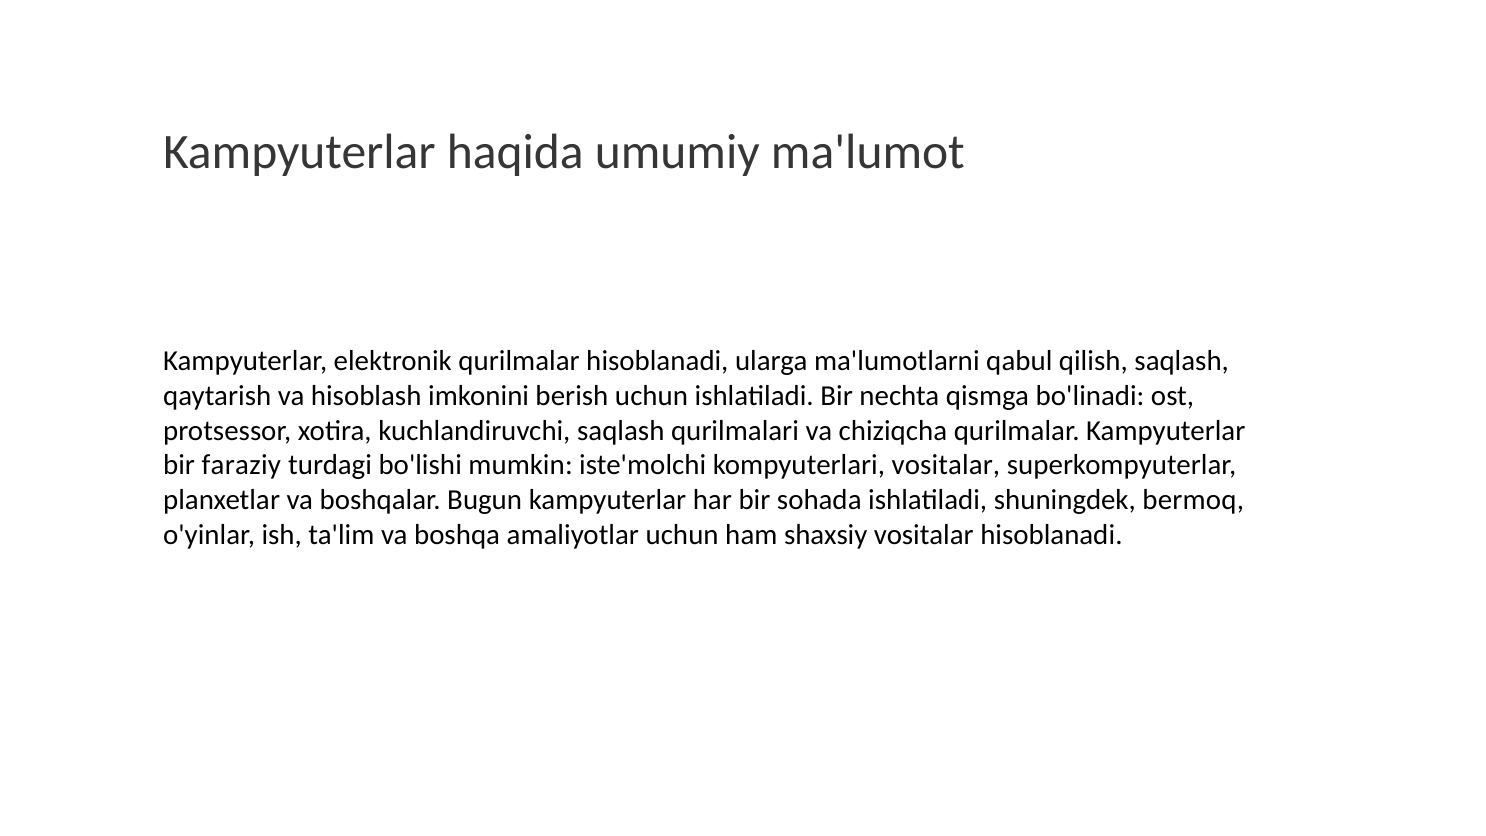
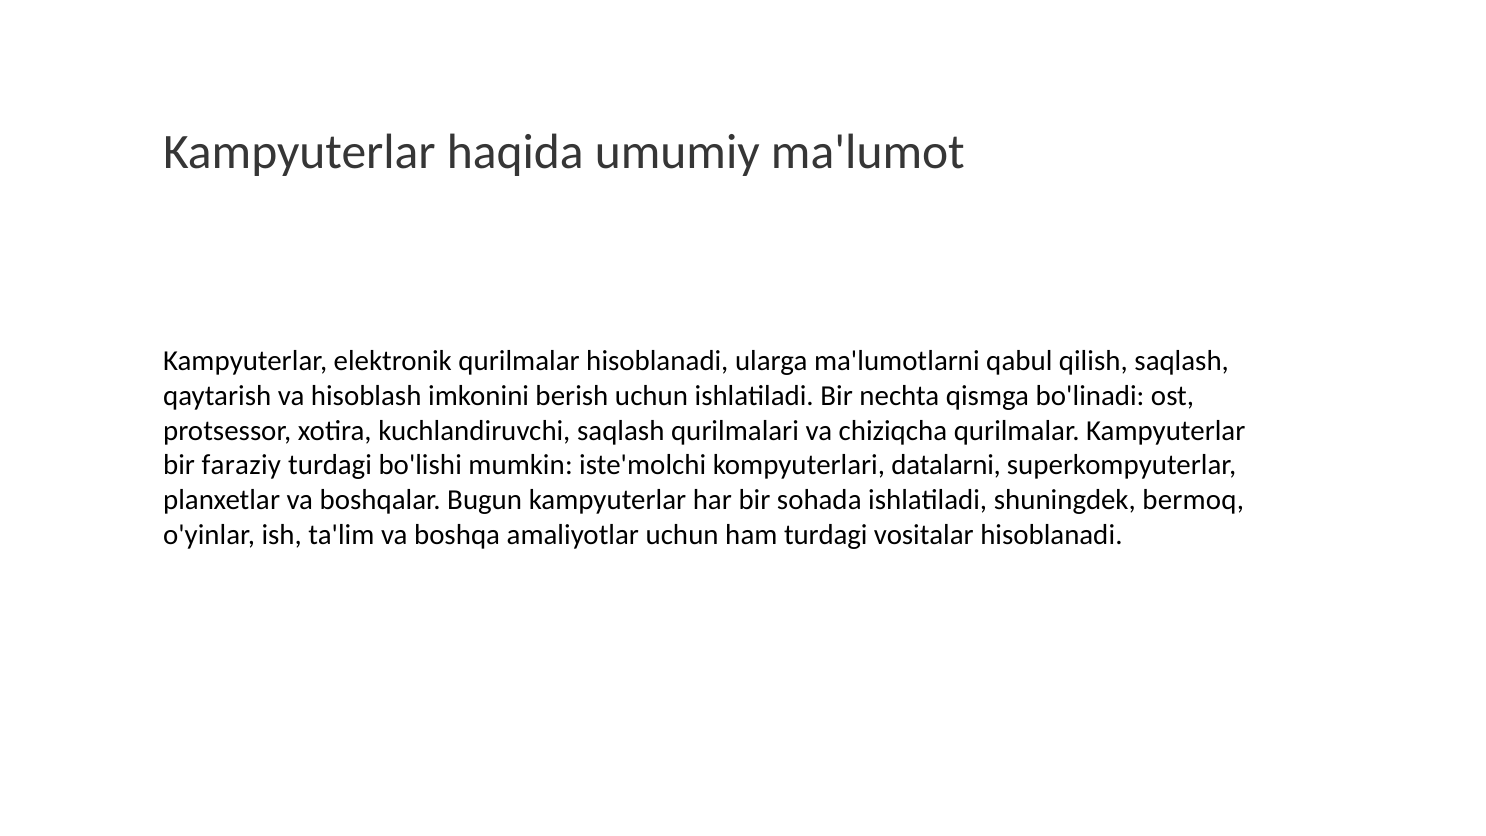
kompyuterlari vositalar: vositalar -> datalarni (946, 465)
ham shaxsiy: shaxsiy -> turdagi (826, 535)
